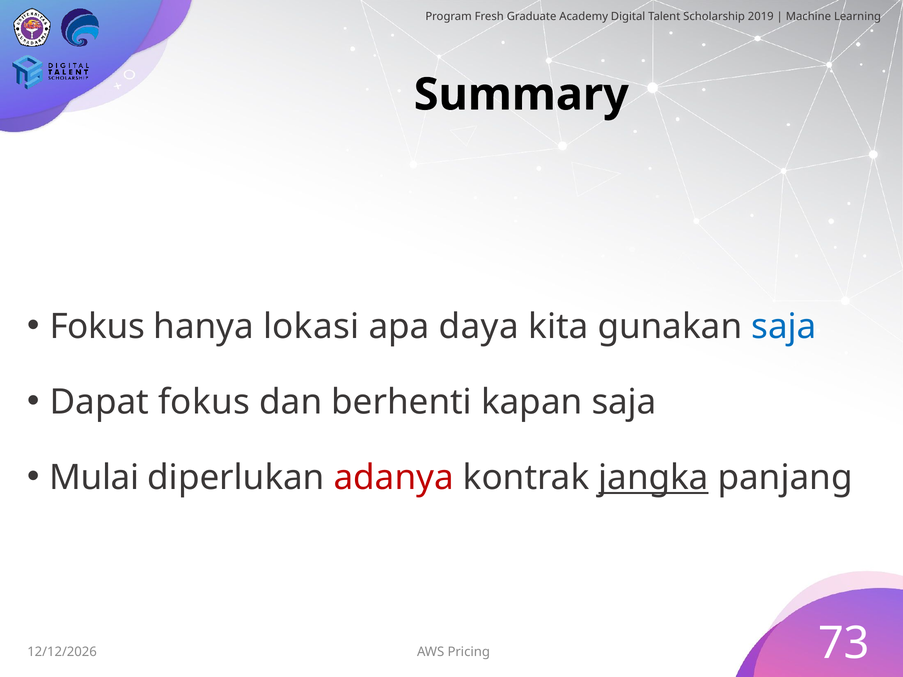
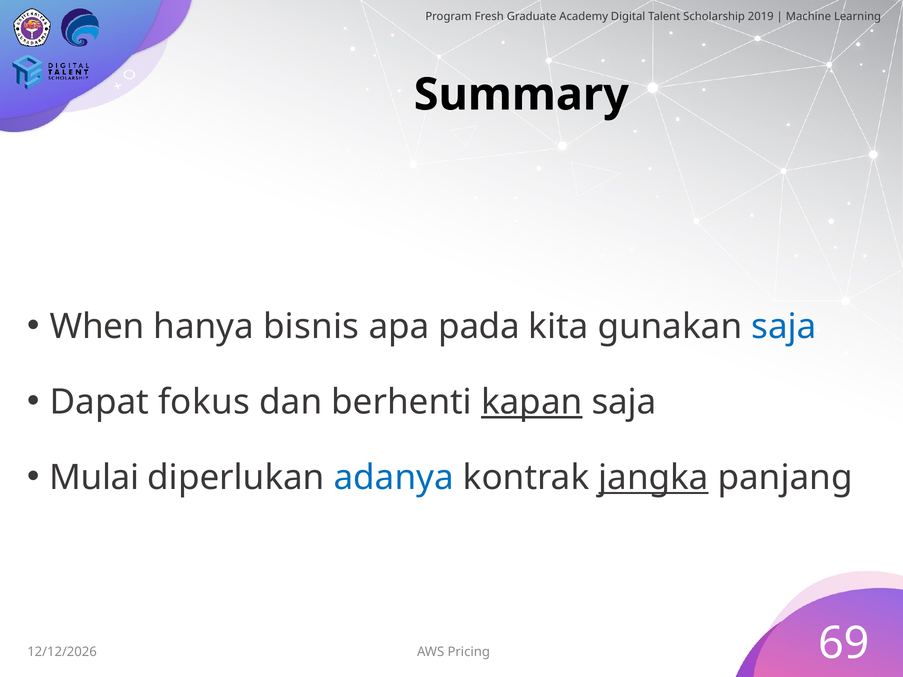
Fokus: Fokus -> When (97, 327)
lokasi: lokasi -> bisnis (311, 327)
daya: daya -> pada (479, 327)
kapan underline: none -> present (532, 402)
adanya colour: red -> blue (394, 478)
73: 73 -> 69 (844, 643)
